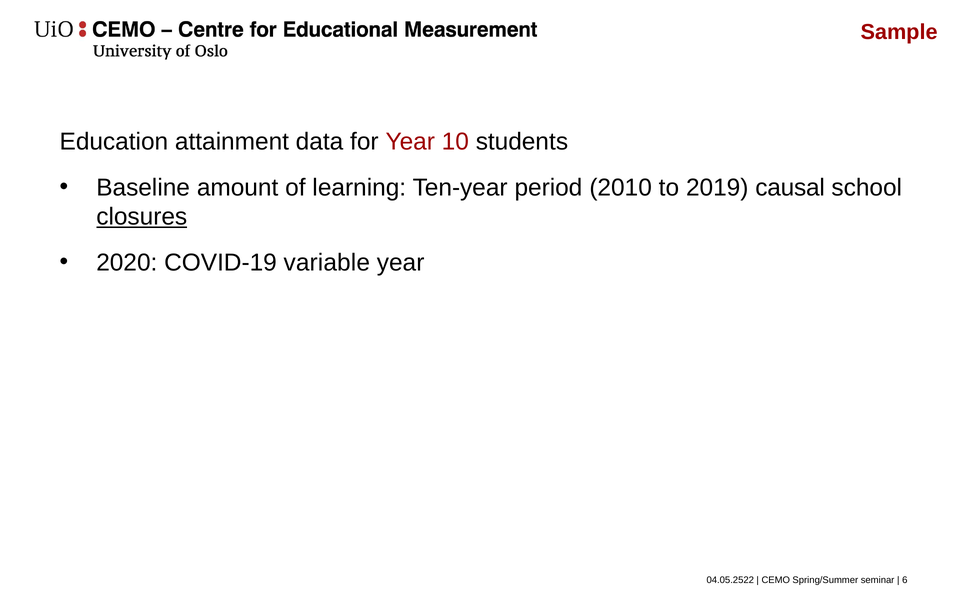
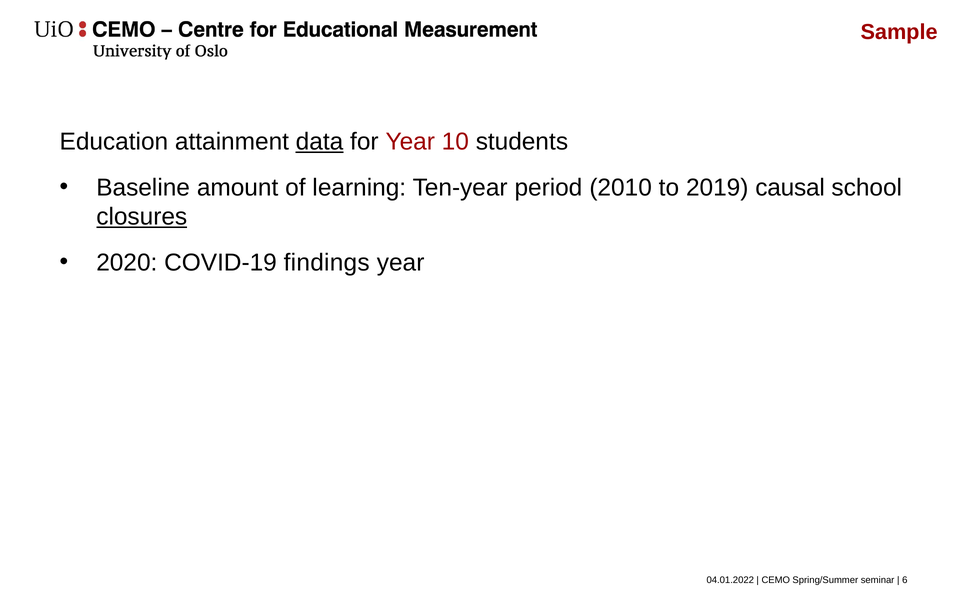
data underline: none -> present (320, 142)
variable: variable -> findings (327, 263)
04.05.2522: 04.05.2522 -> 04.01.2022 (730, 580)
